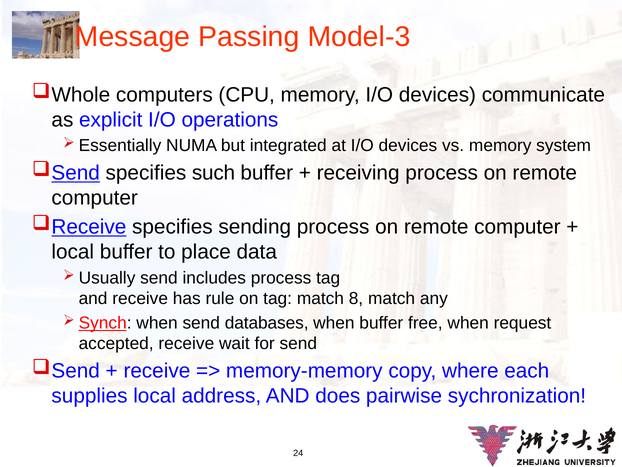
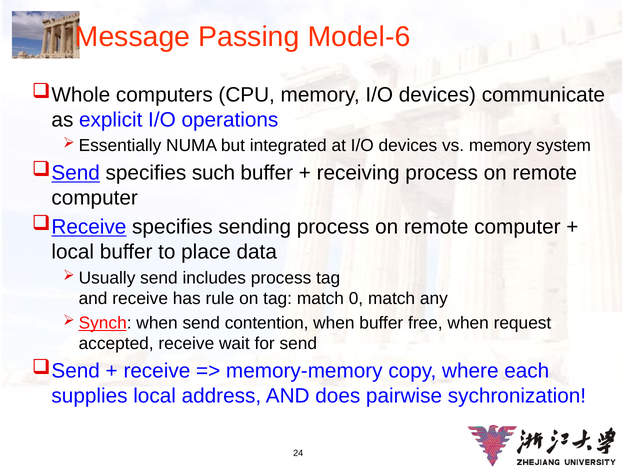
Model-3: Model-3 -> Model-6 (359, 37)
8: 8 -> 0 (356, 298)
databases: databases -> contention (267, 322)
